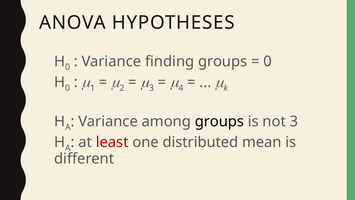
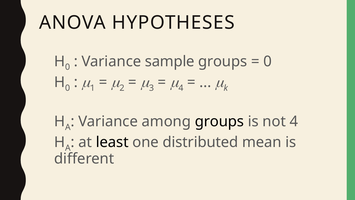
finding: finding -> sample (170, 61)
not 3: 3 -> 4 (294, 121)
least colour: red -> black (112, 142)
